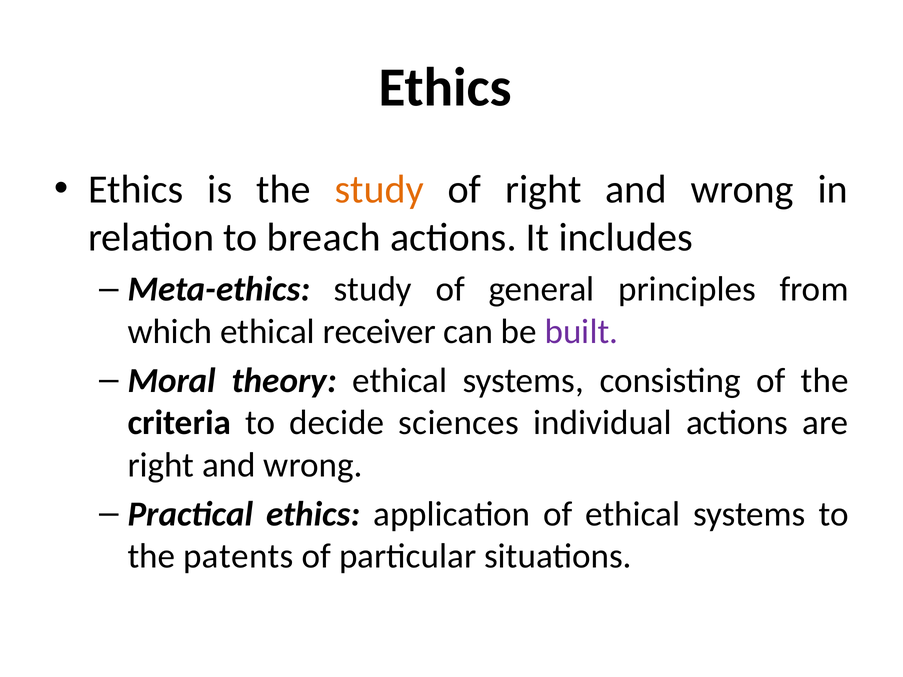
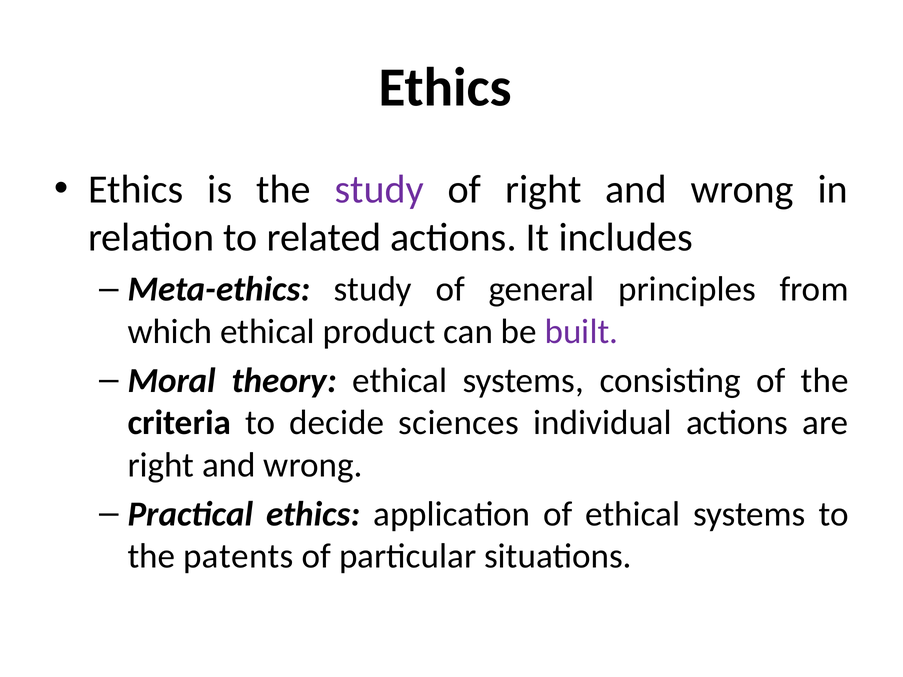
study colour: orange -> purple (379, 189)
breach: breach -> related (324, 238)
receiver: receiver -> product (379, 332)
